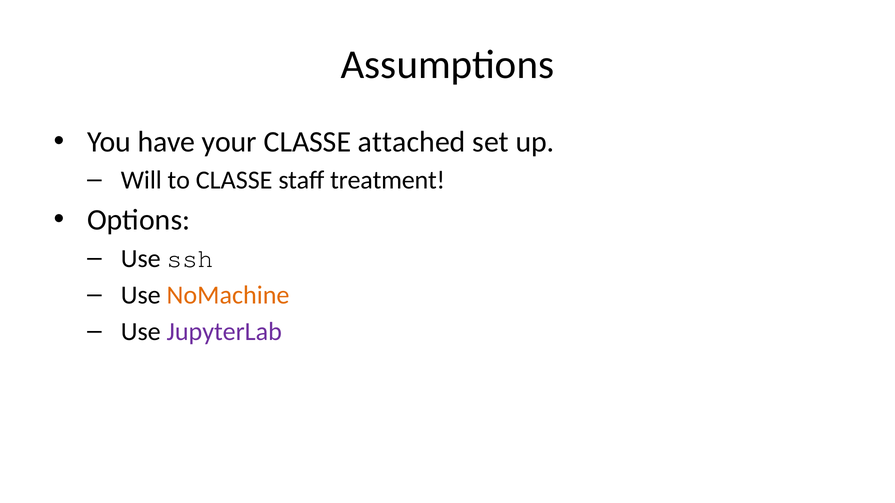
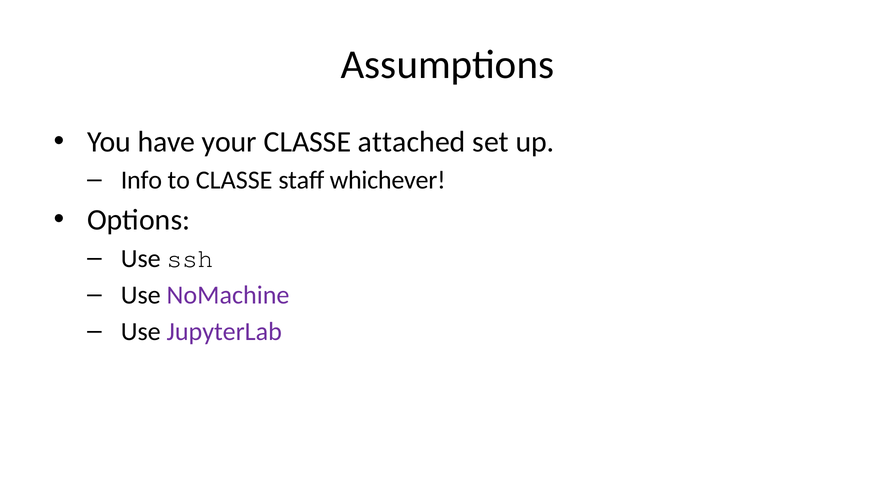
Will: Will -> Info (141, 180)
treatment: treatment -> whichever (388, 180)
NoMachine colour: orange -> purple (228, 295)
